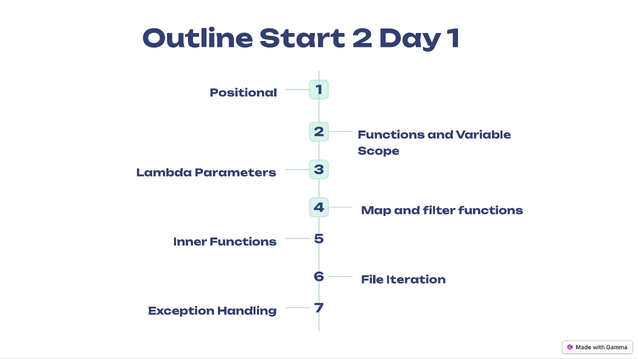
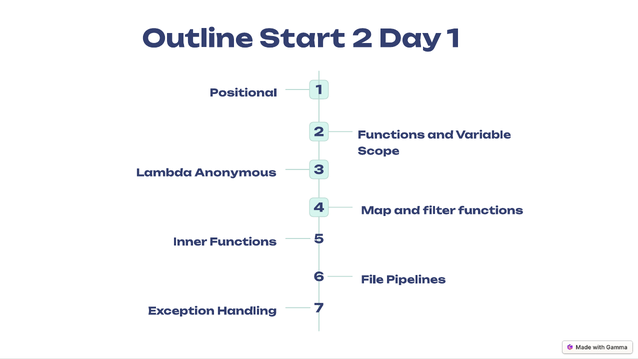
Parameters: Parameters -> Anonymous (236, 173)
Iteration: Iteration -> Pipelines (416, 280)
